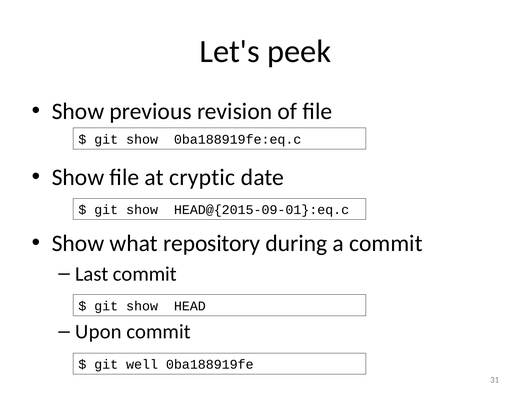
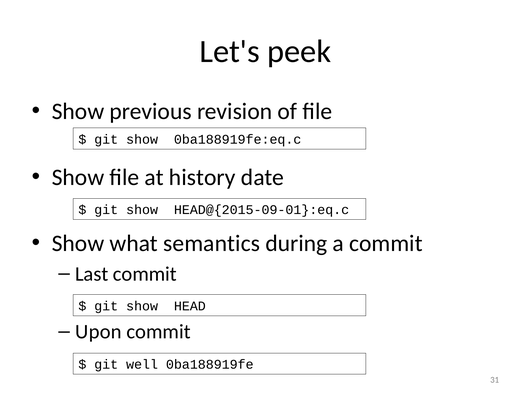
cryptic: cryptic -> history (202, 177)
repository: repository -> semantics (212, 244)
